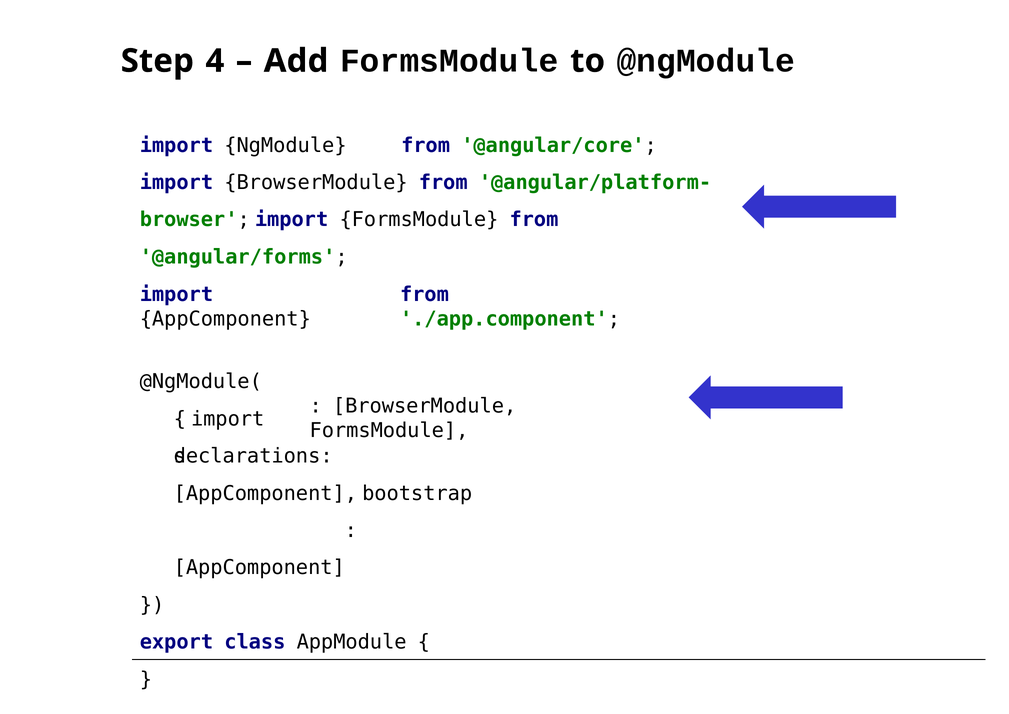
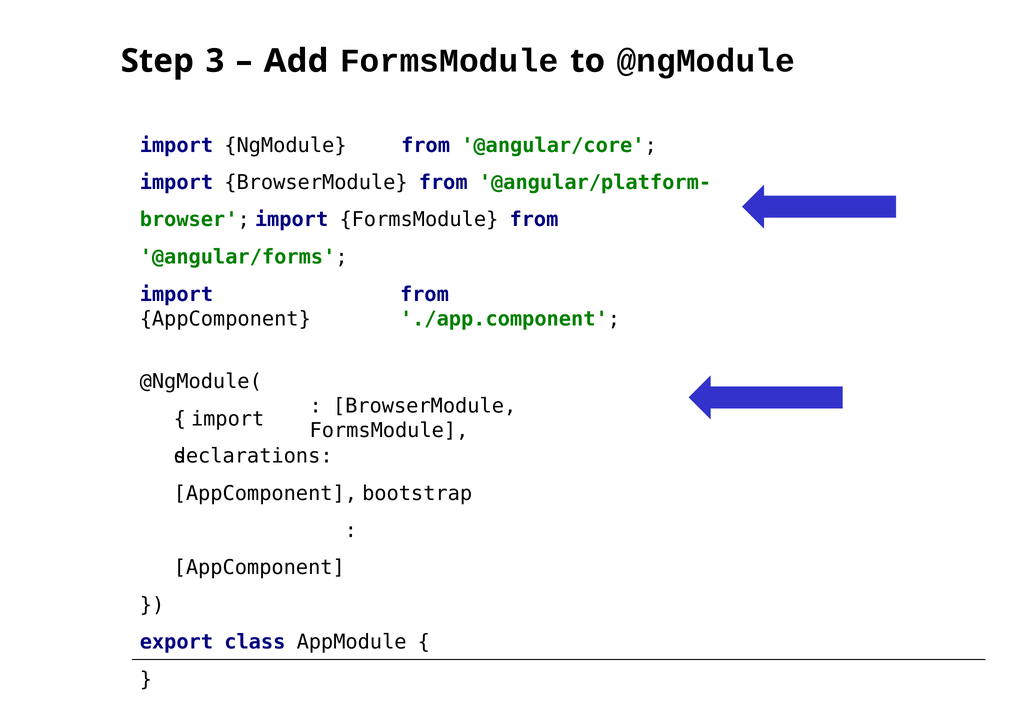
4: 4 -> 3 (215, 61)
